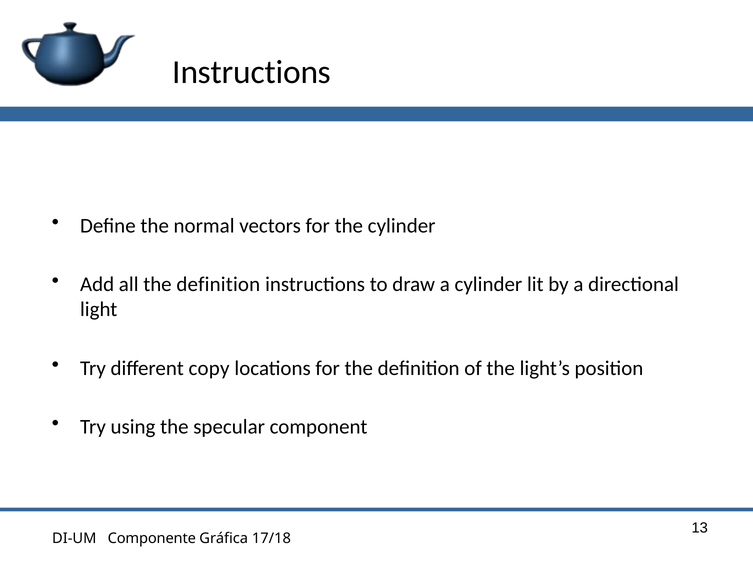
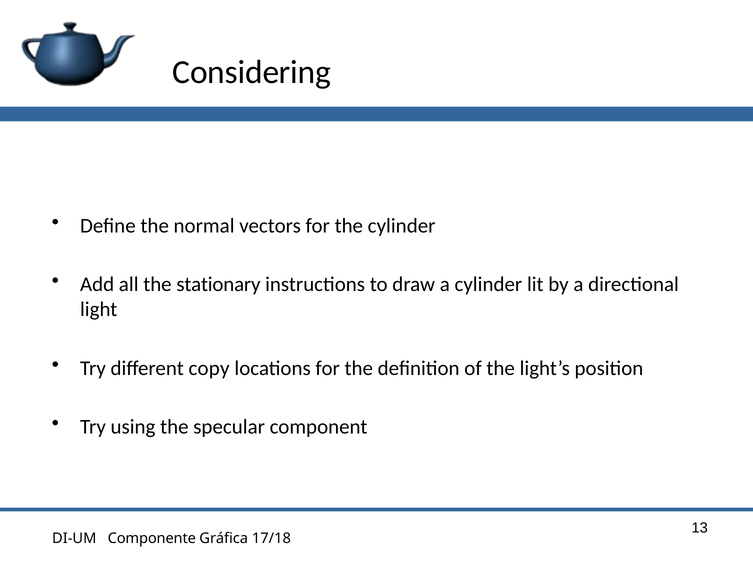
Instructions: Instructions -> Considering (252, 72)
all the definition: definition -> stationary (218, 284)
